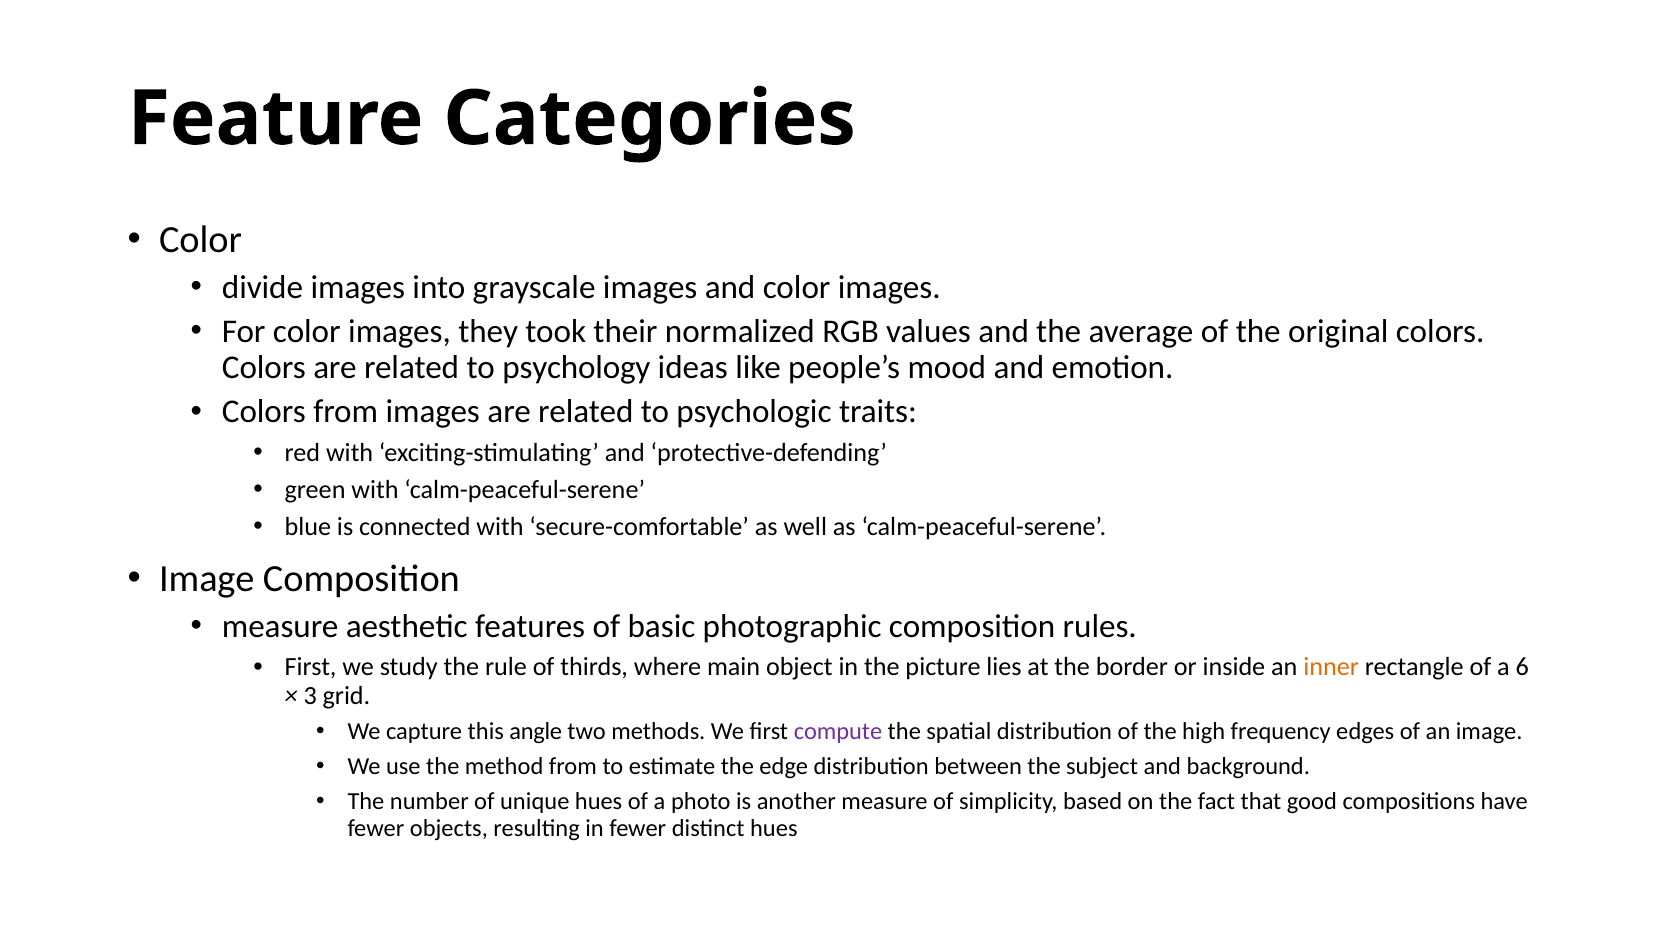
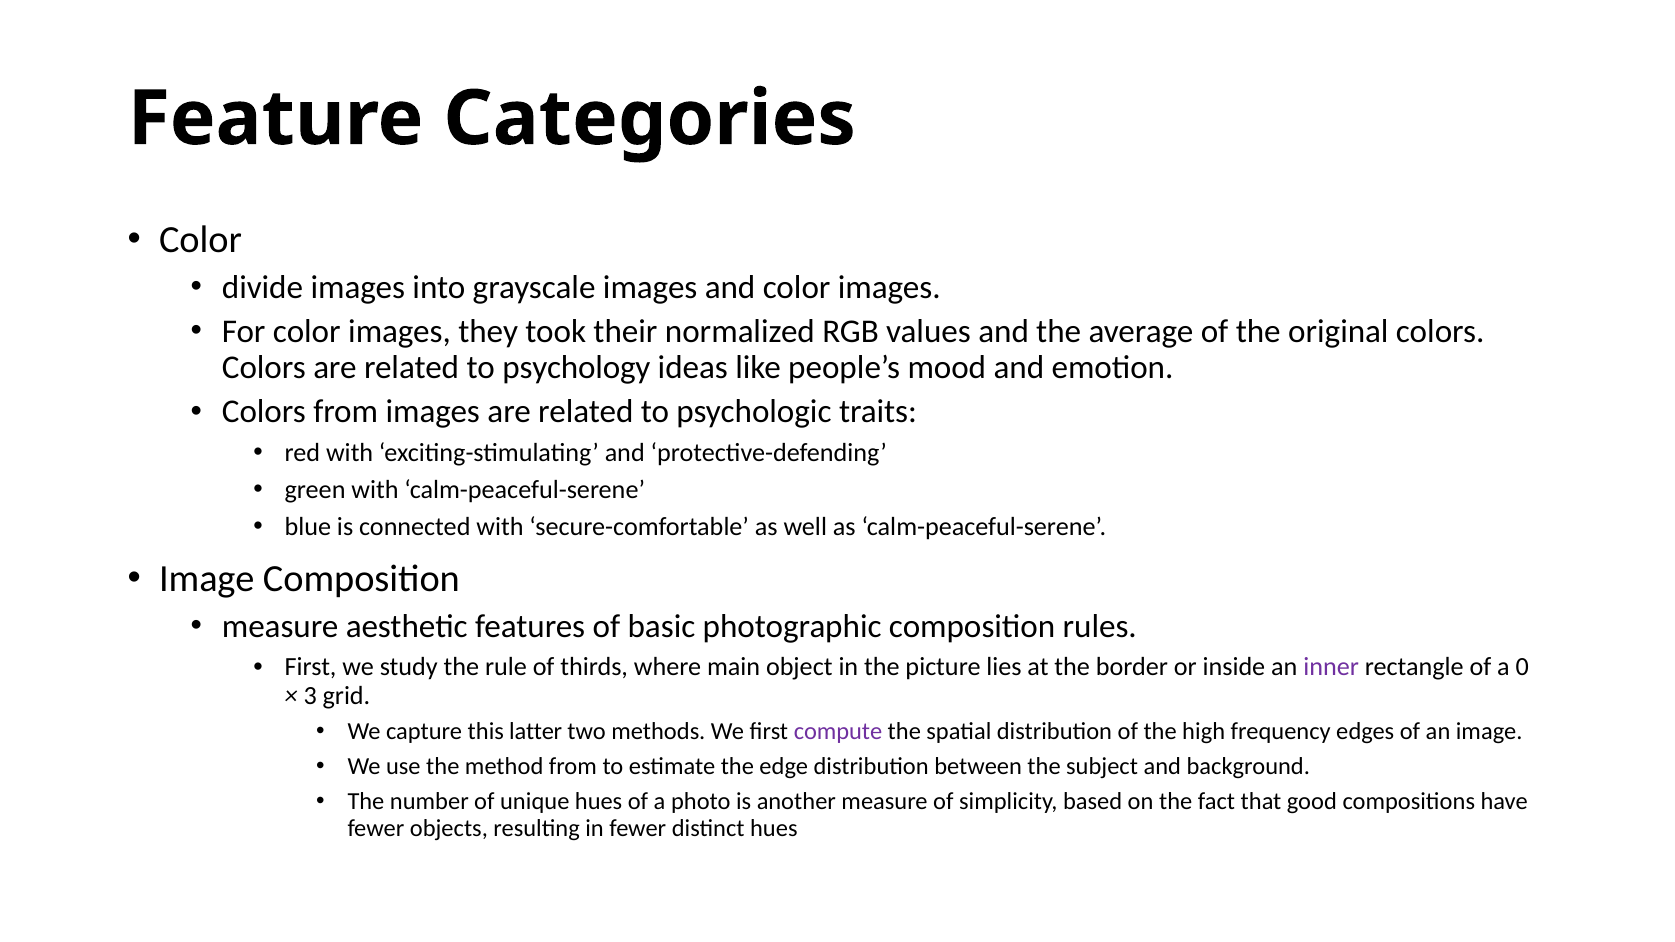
inner colour: orange -> purple (1331, 667)
6: 6 -> 0 (1522, 667)
angle: angle -> latter (536, 732)
